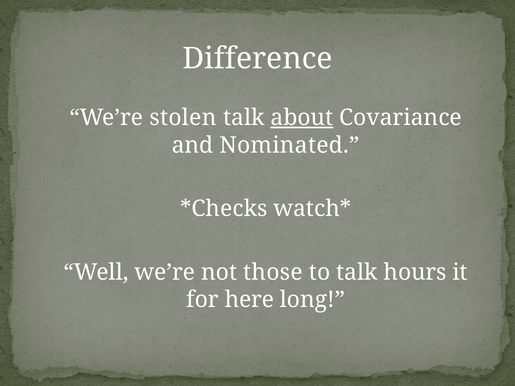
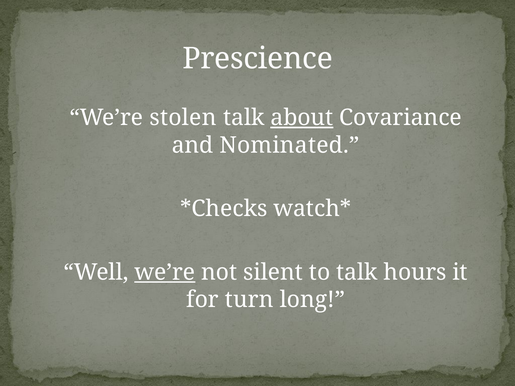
Difference: Difference -> Prescience (258, 59)
we’re underline: none -> present (165, 272)
those: those -> silent (273, 272)
here: here -> turn (249, 300)
